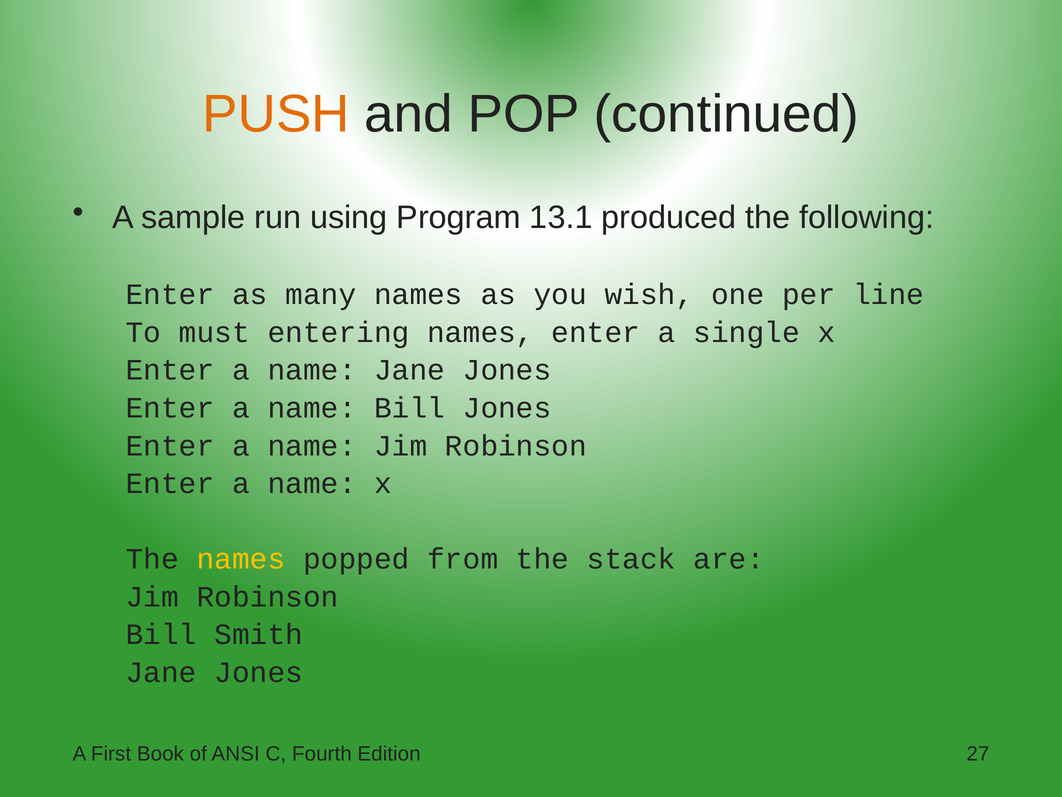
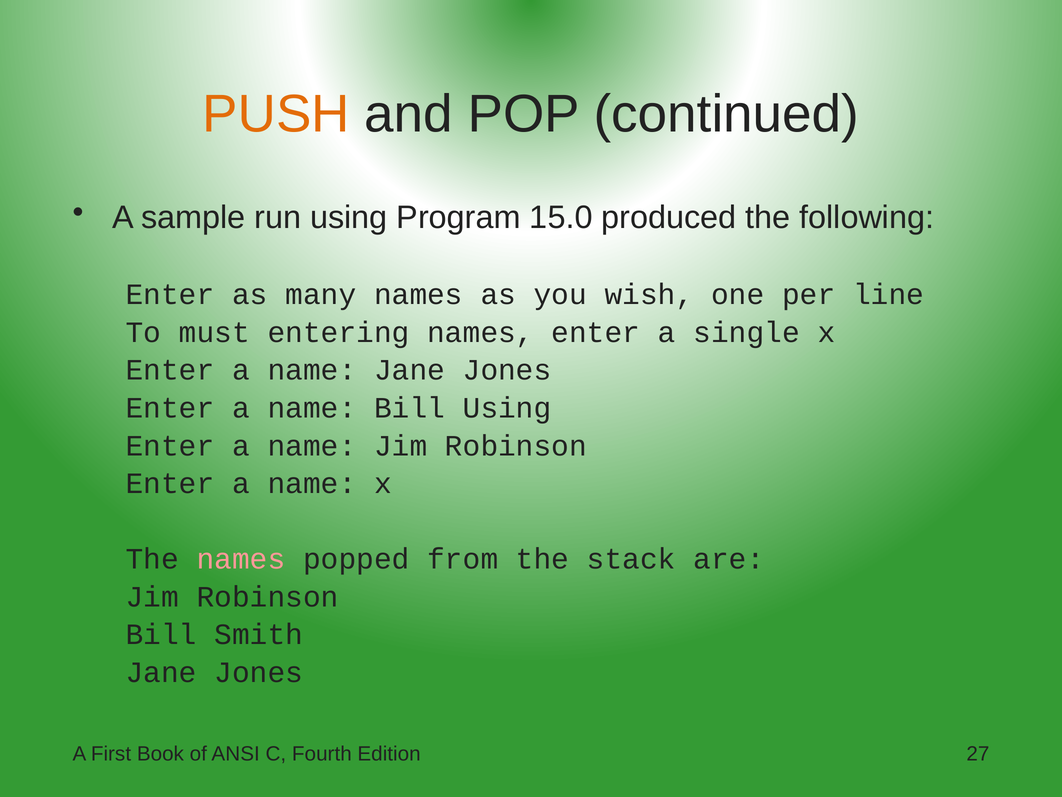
13.1: 13.1 -> 15.0 (561, 217)
Bill Jones: Jones -> Using (507, 408)
names colour: yellow -> pink (241, 559)
